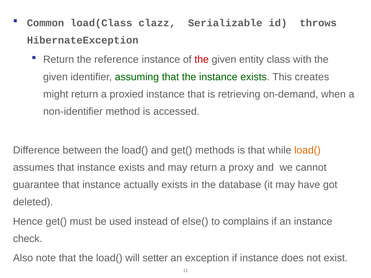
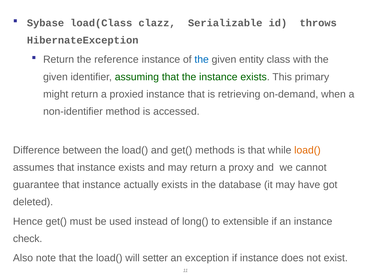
Common: Common -> Sybase (45, 23)
the colour: red -> blue (202, 60)
creates: creates -> primary (312, 77)
else(: else( -> long( (195, 222)
complains: complains -> extensible (246, 222)
